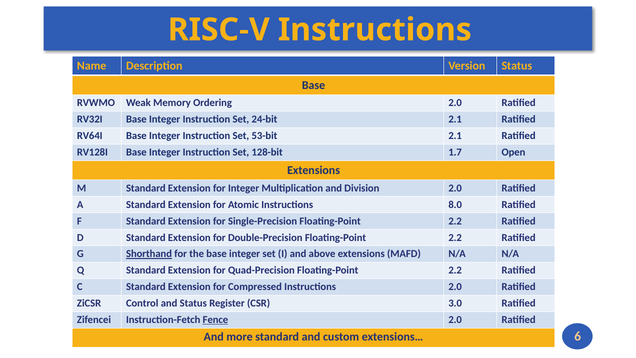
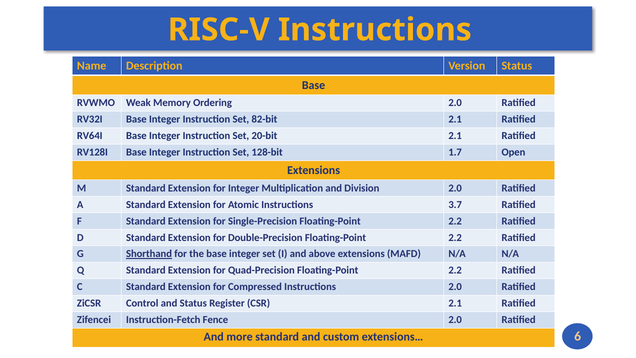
24-bit: 24-bit -> 82-bit (264, 119)
53-bit: 53-bit -> 20-bit (264, 136)
8.0: 8.0 -> 3.7 (455, 204)
CSR 3.0: 3.0 -> 2.1 (455, 303)
Fence underline: present -> none (215, 320)
